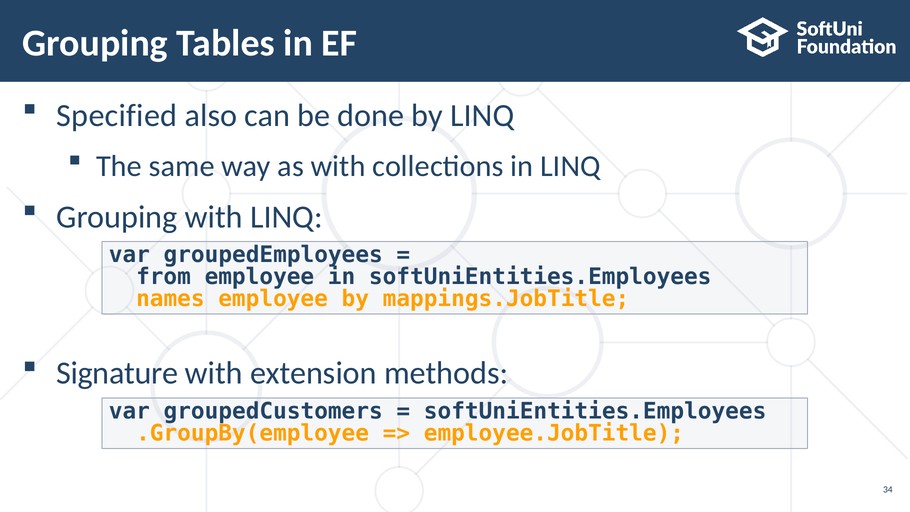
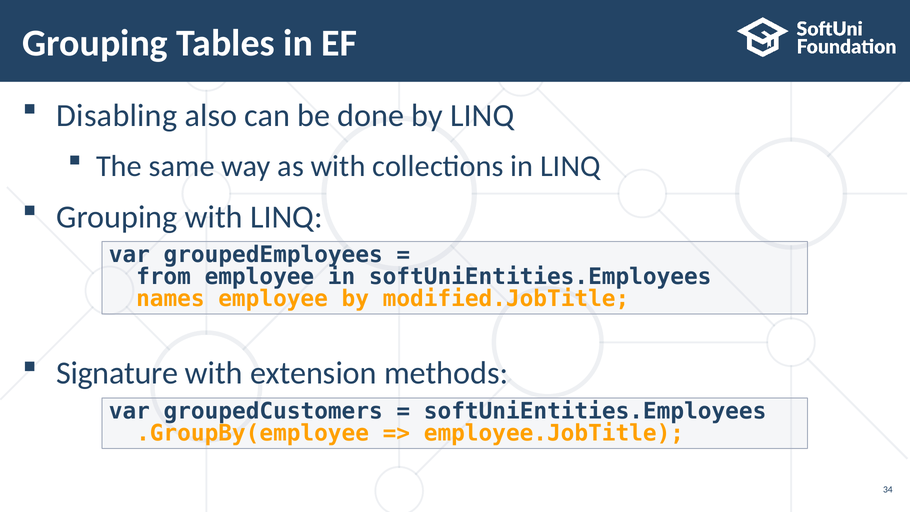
Specified: Specified -> Disabling (117, 115)
mappings.JobTitle: mappings.JobTitle -> modified.JobTitle (506, 299)
